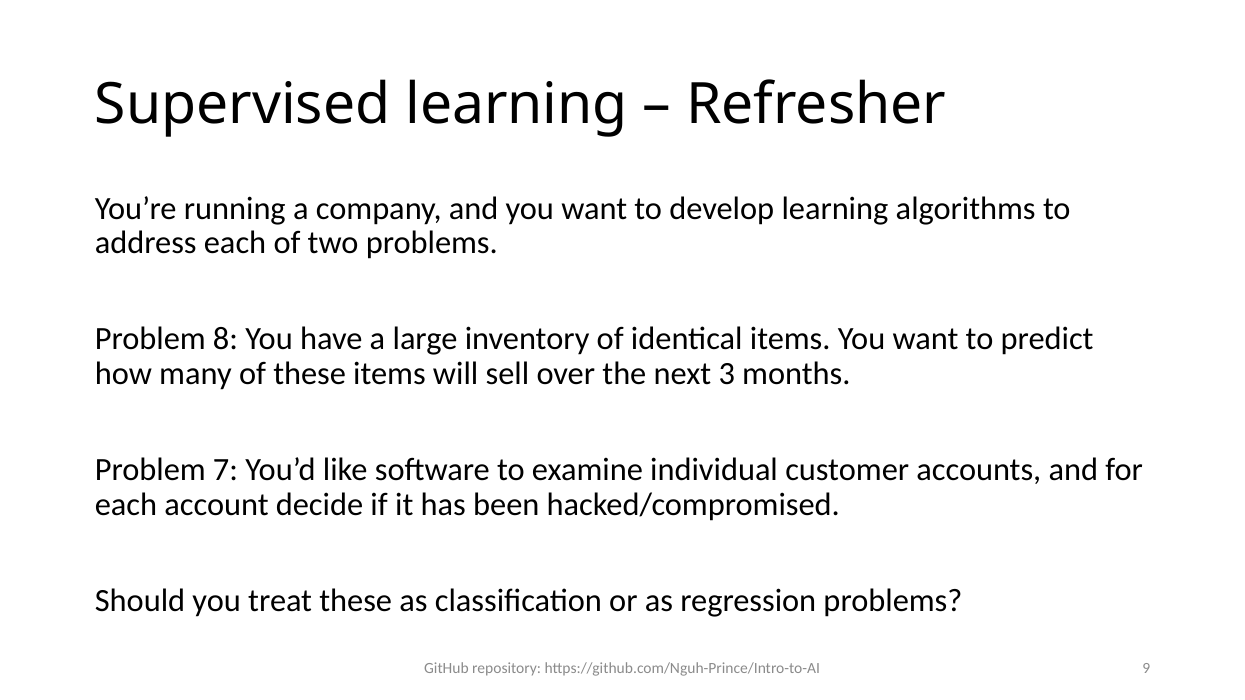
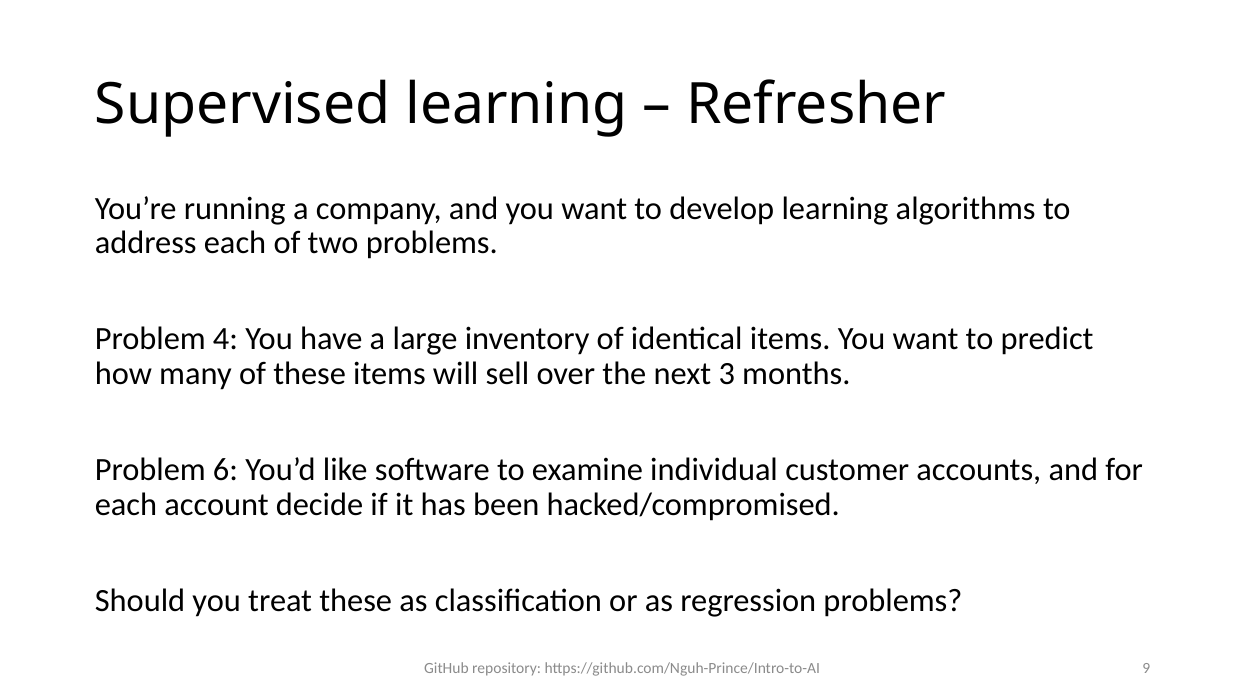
8: 8 -> 4 (226, 339)
7: 7 -> 6 (226, 470)
